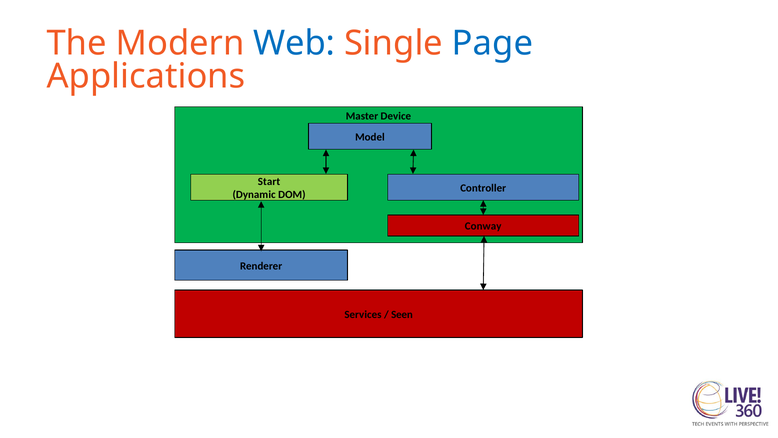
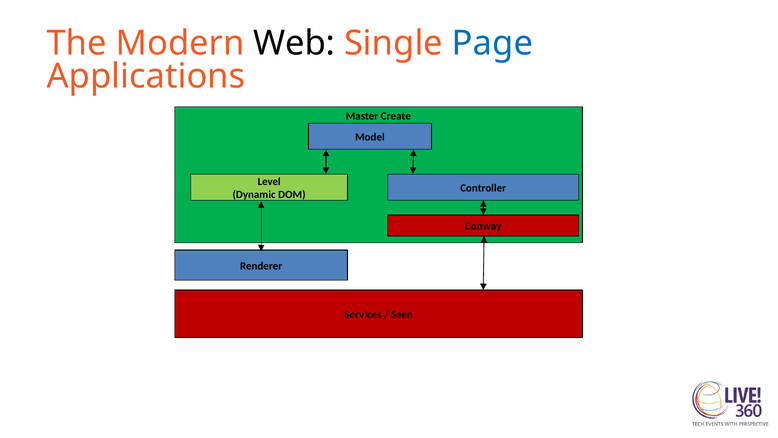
Web colour: blue -> black (294, 43)
Device: Device -> Create (396, 116)
Start: Start -> Level (269, 181)
